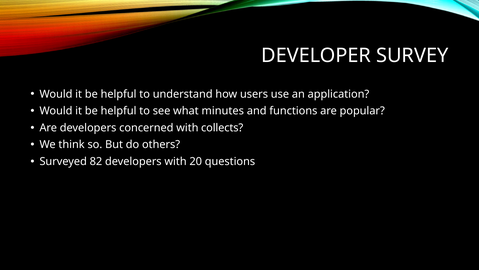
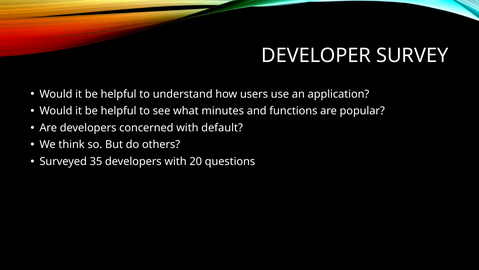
collects: collects -> default (222, 128)
82: 82 -> 35 (96, 161)
